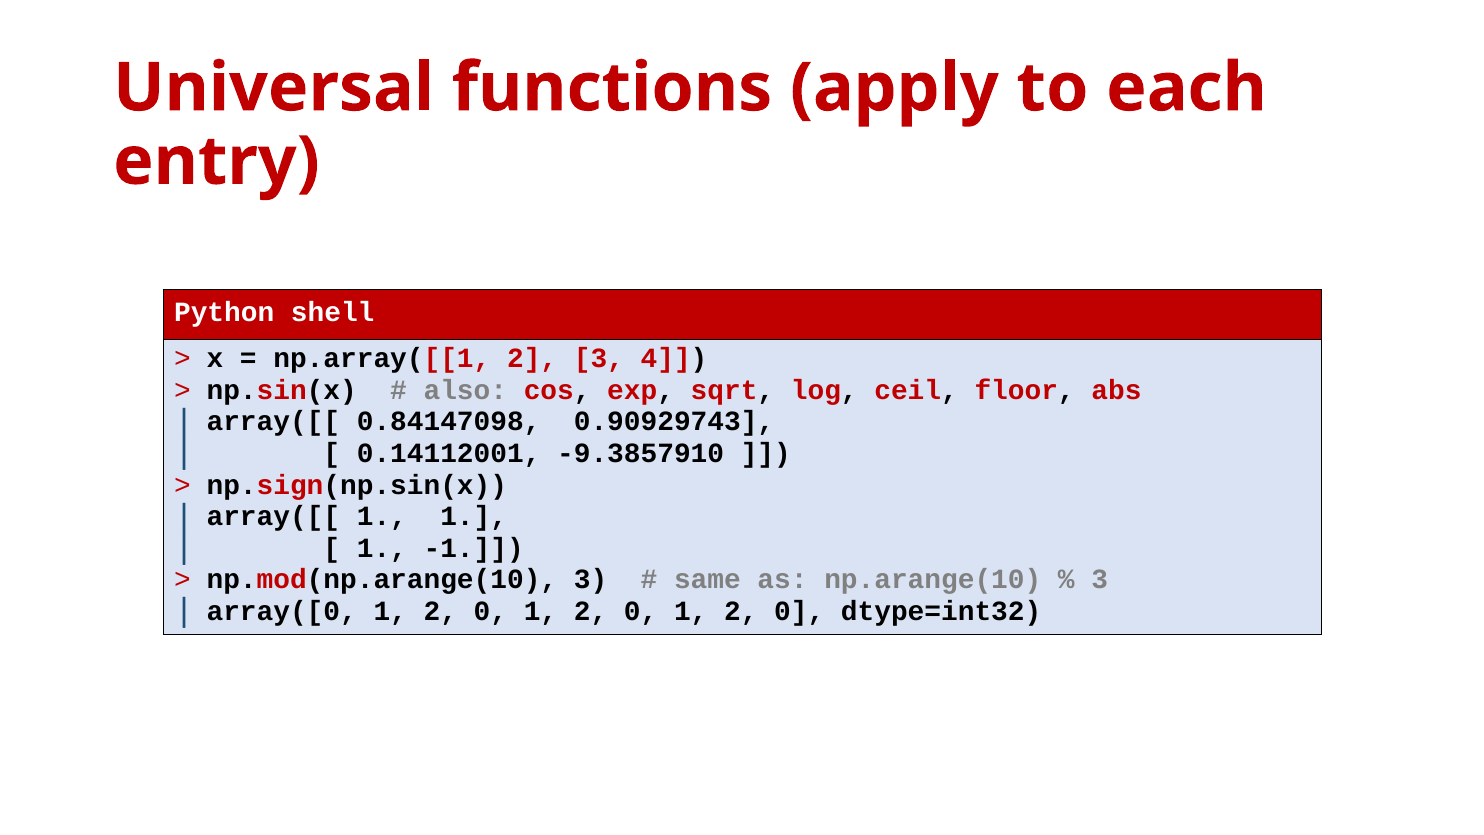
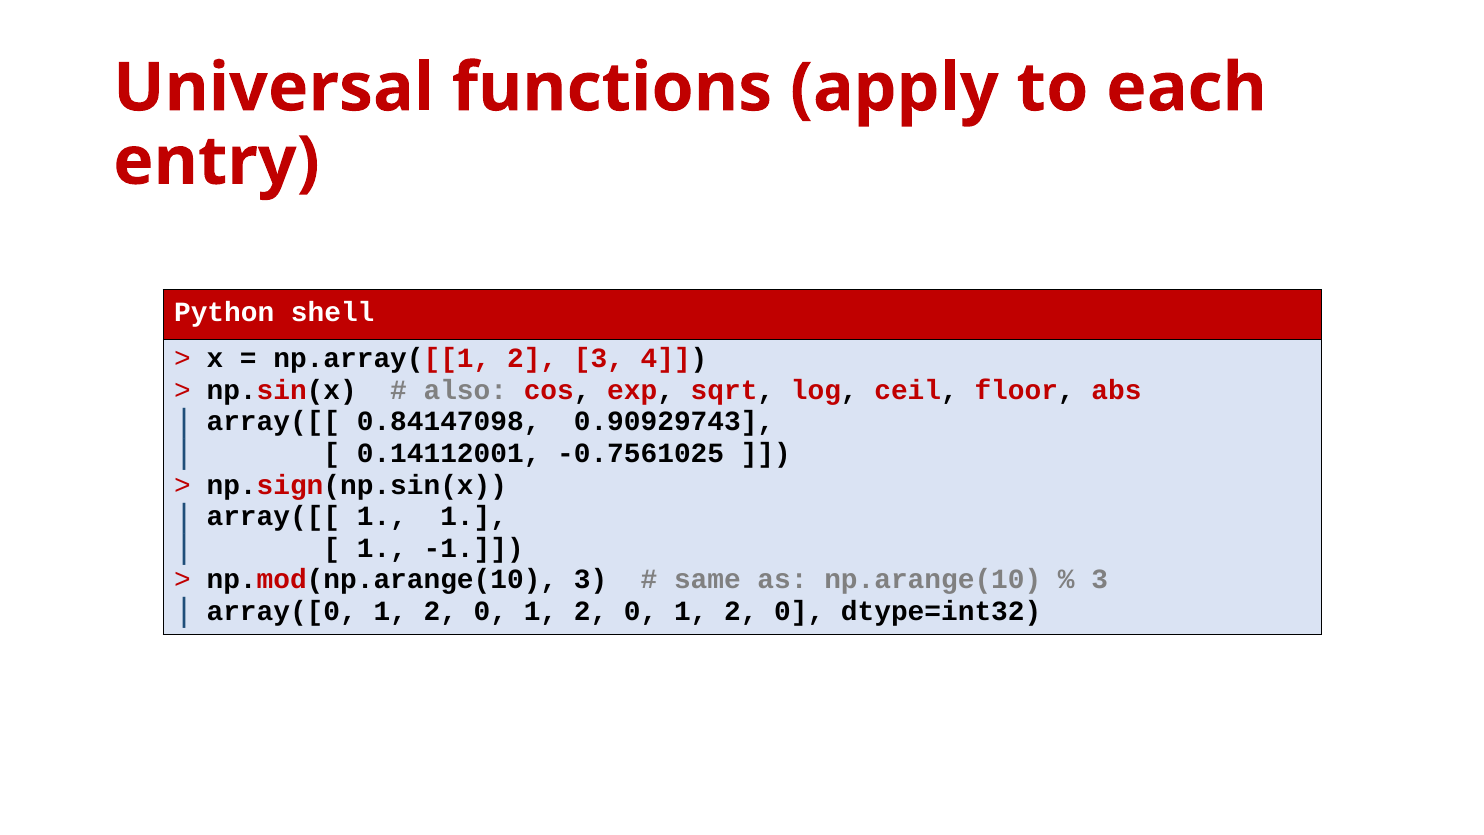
-9.3857910: -9.3857910 -> -0.7561025 (641, 453)
